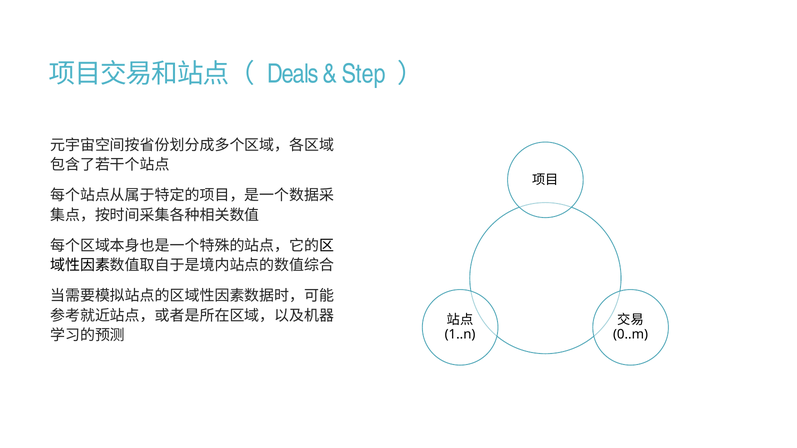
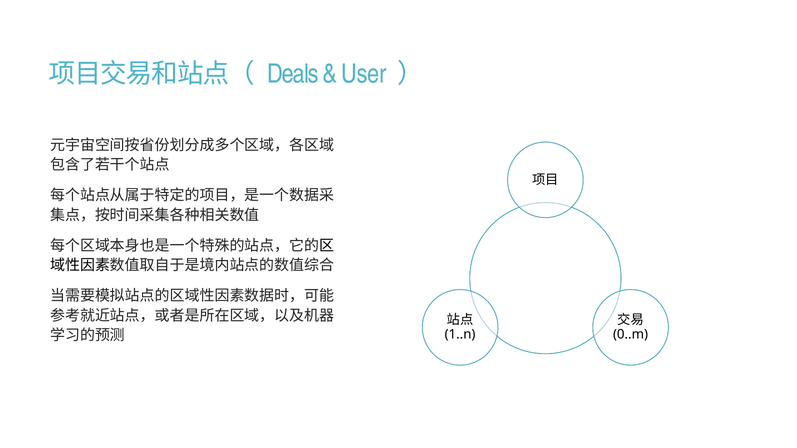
Step: Step -> User (364, 74)
